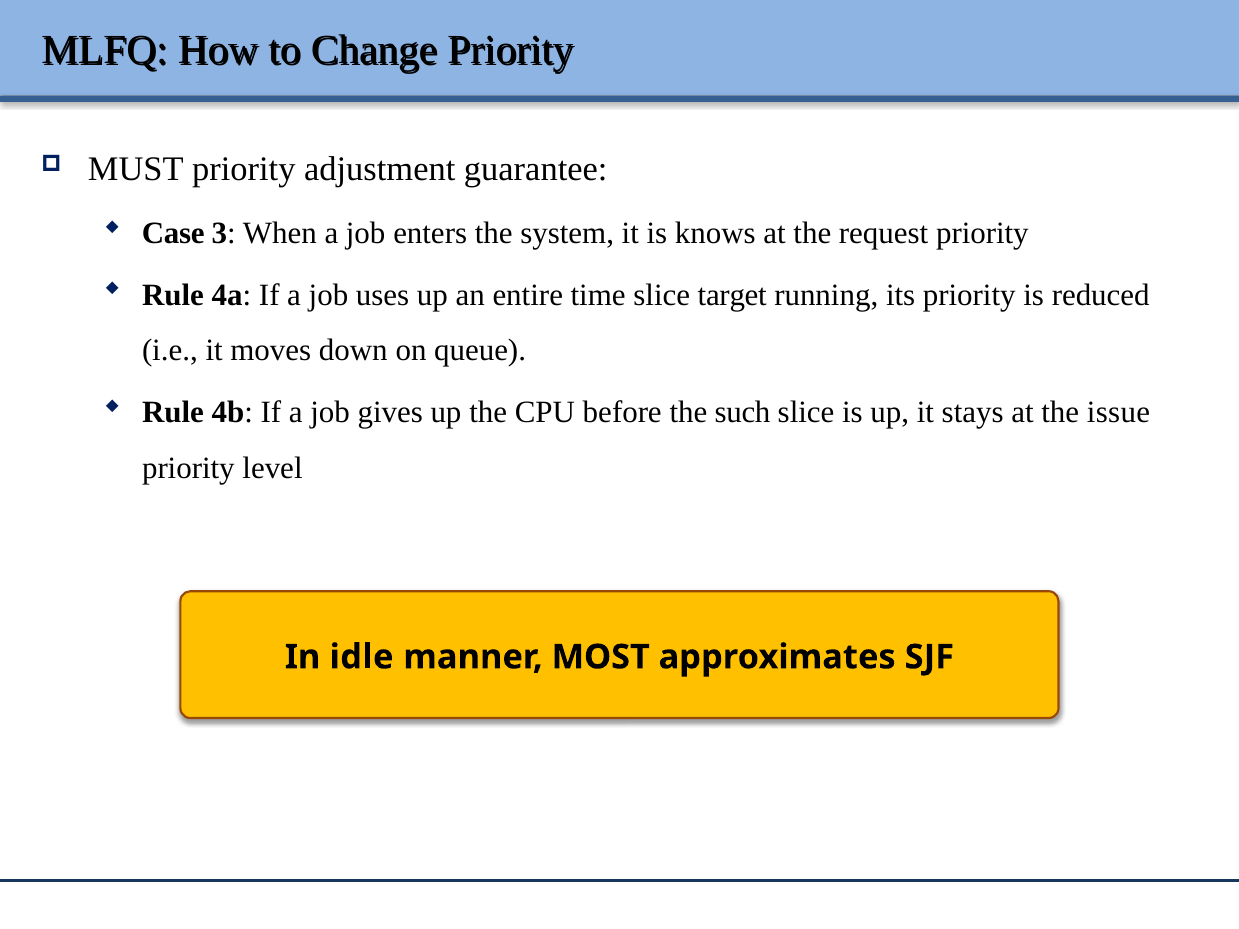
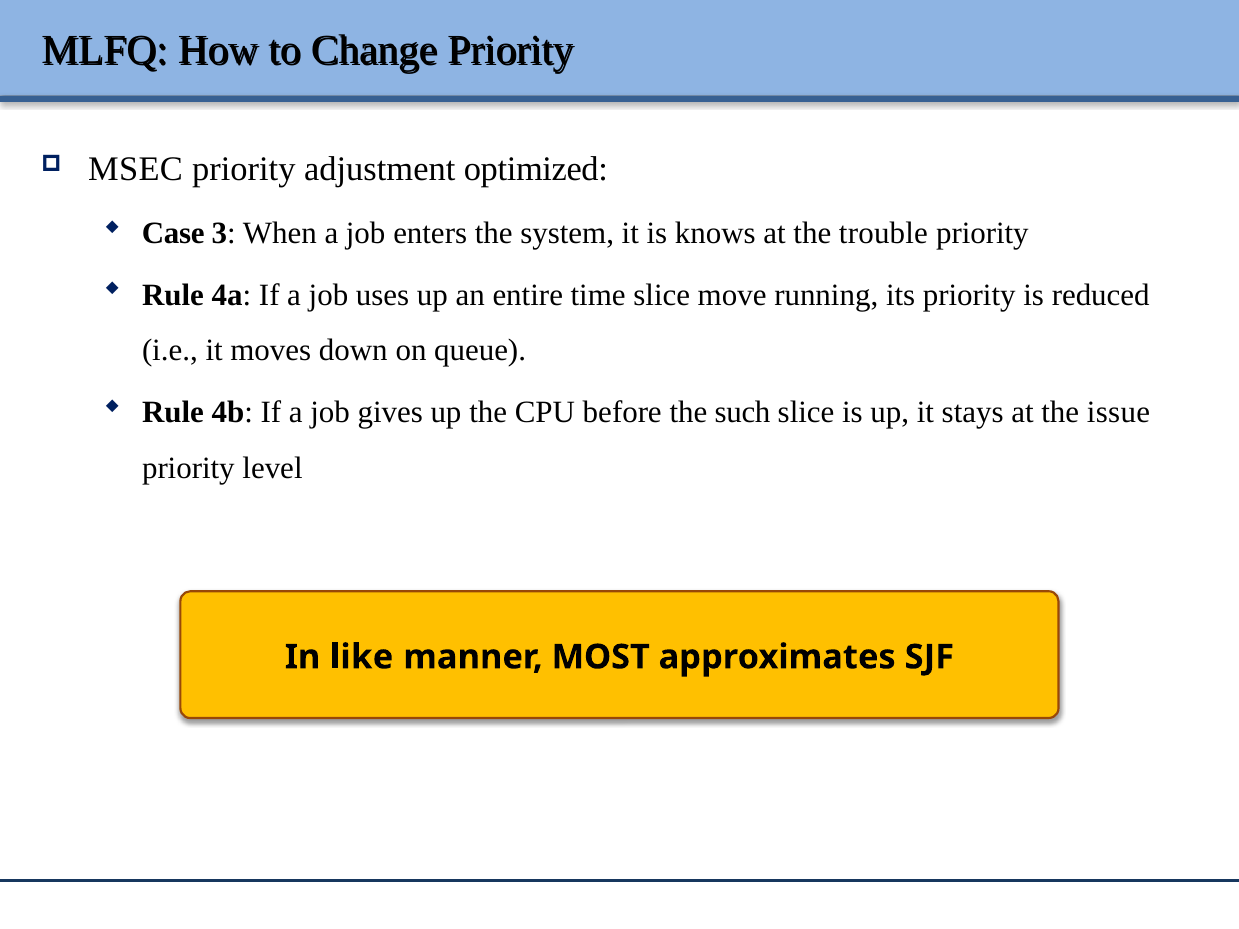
MUST: MUST -> MSEC (136, 169)
guarantee: guarantee -> optimized (536, 169)
request: request -> trouble (883, 233)
target: target -> move (732, 295)
idle: idle -> like (362, 657)
